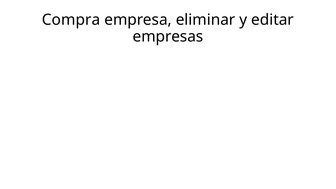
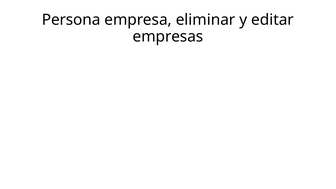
Compra: Compra -> Persona (71, 20)
